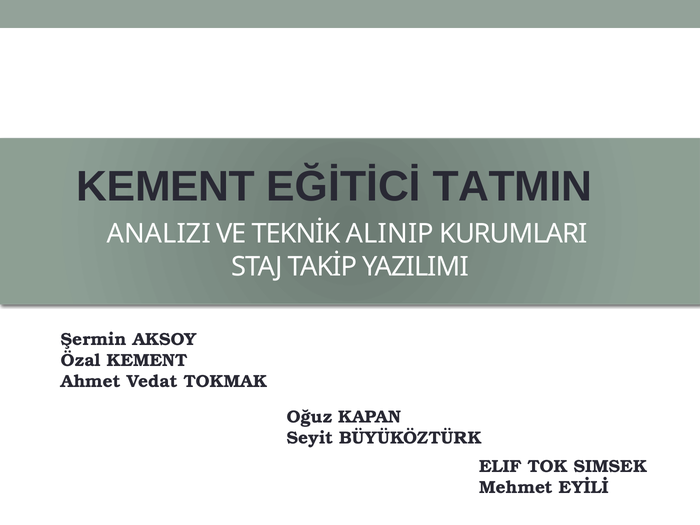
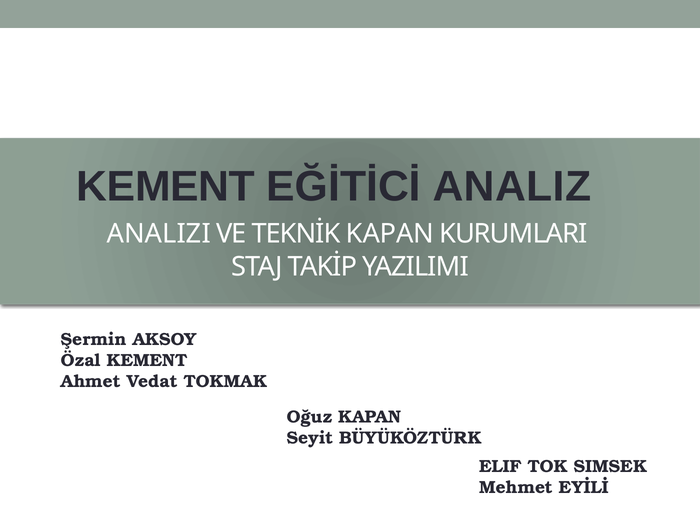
TATMIN: TATMIN -> ANALIZ (512, 187)
TEKNİK ALINIP: ALINIP -> KAPAN (390, 234)
